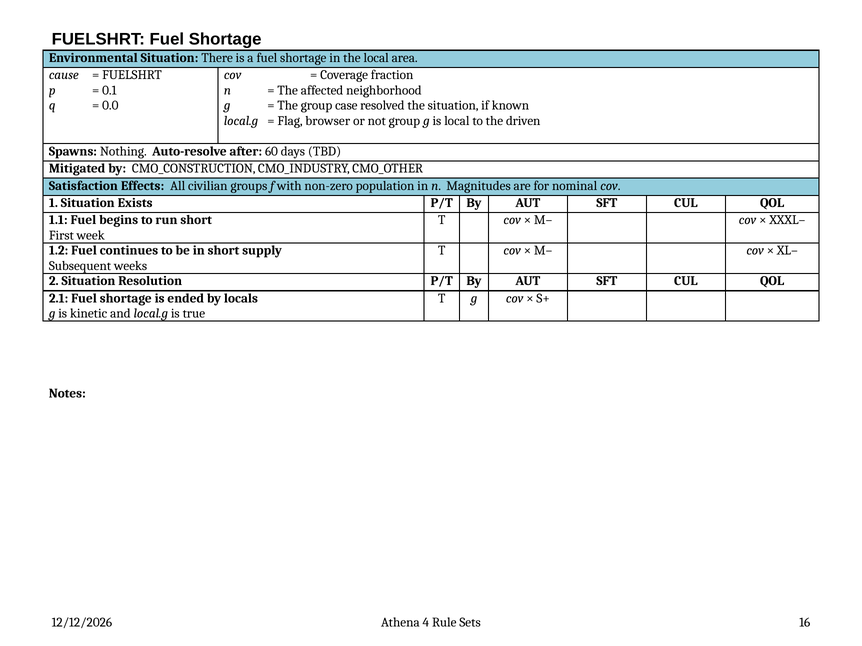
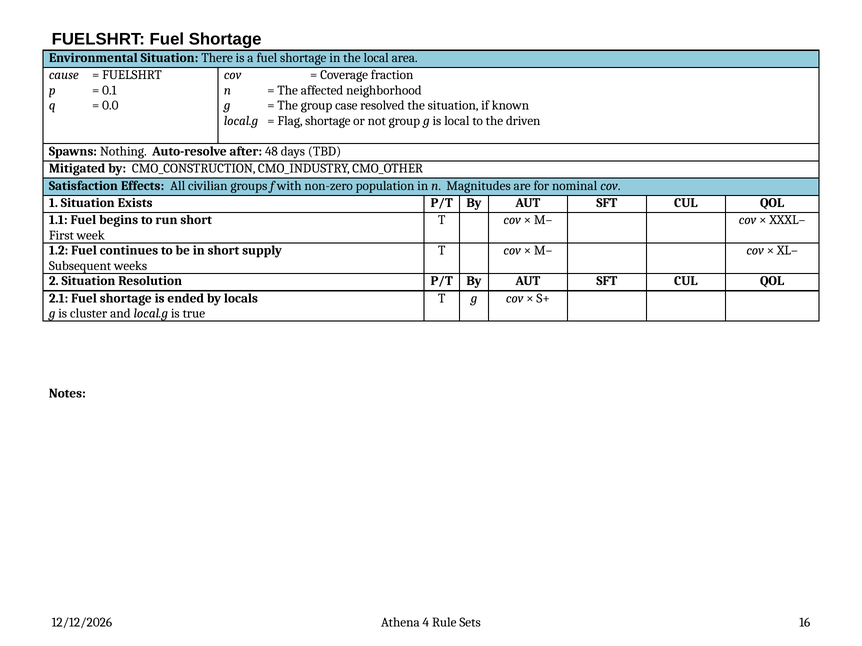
Flag browser: browser -> shortage (328, 121)
60: 60 -> 48 (271, 151)
kinetic: kinetic -> cluster (89, 314)
